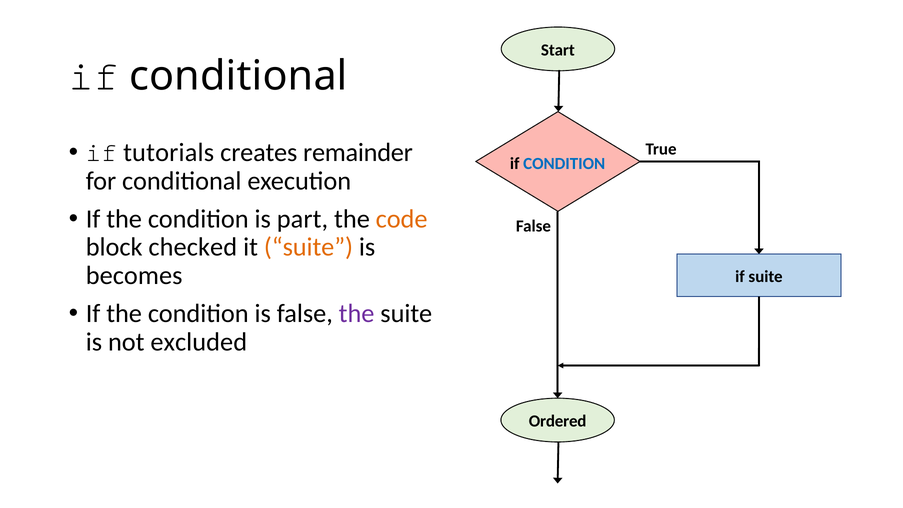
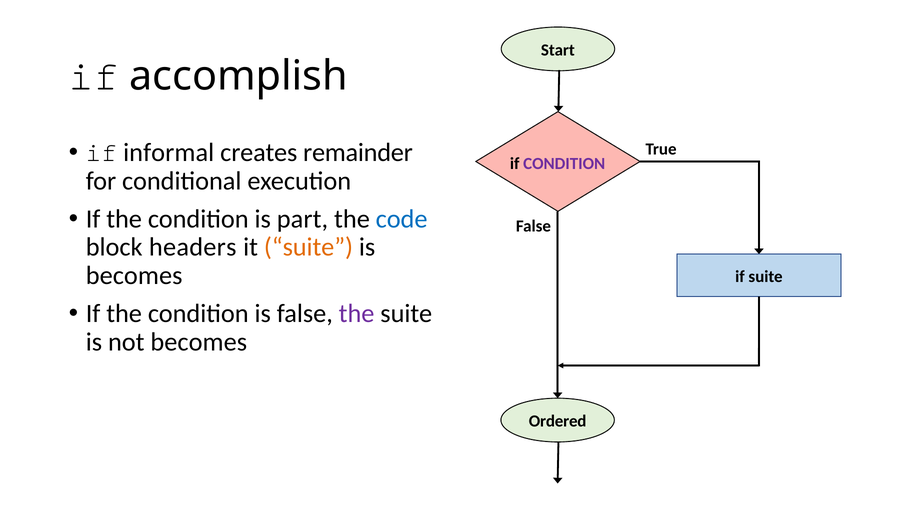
if conditional: conditional -> accomplish (239, 76)
tutorials: tutorials -> informal (169, 153)
CONDITION colour: blue -> purple (564, 164)
code colour: orange -> blue (402, 219)
checked: checked -> headers (193, 247)
not excluded: excluded -> becomes (199, 342)
